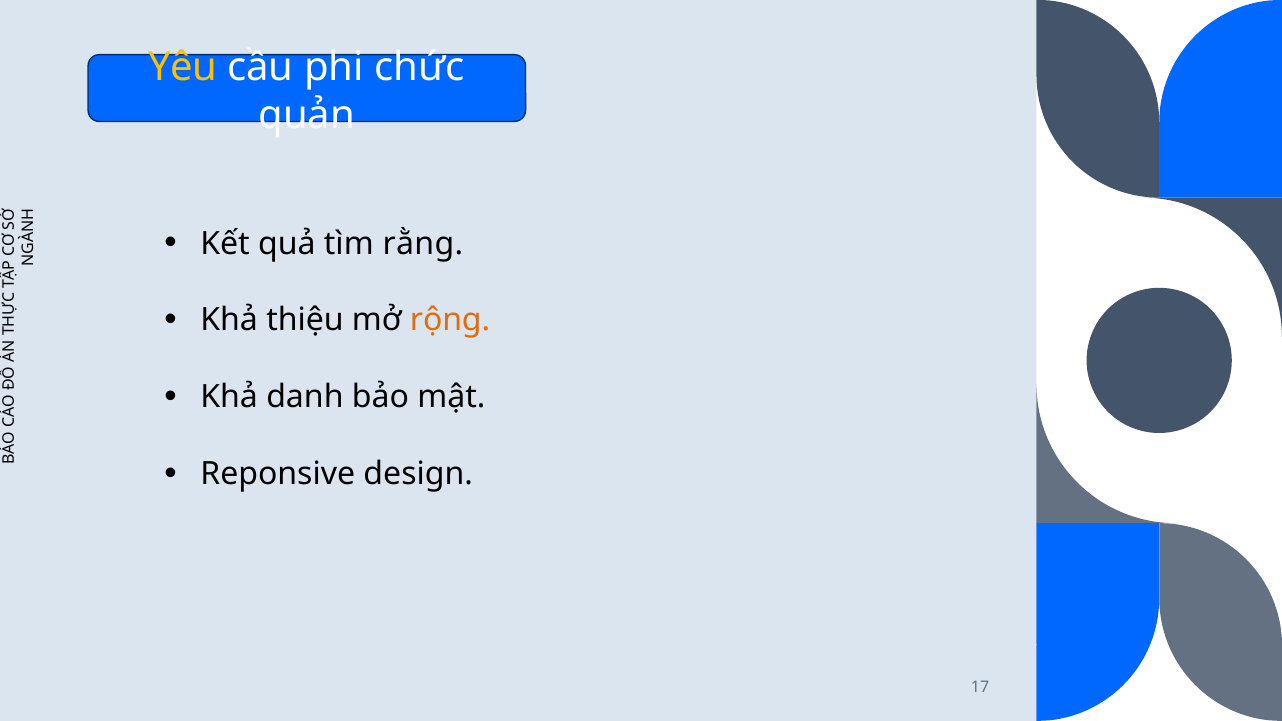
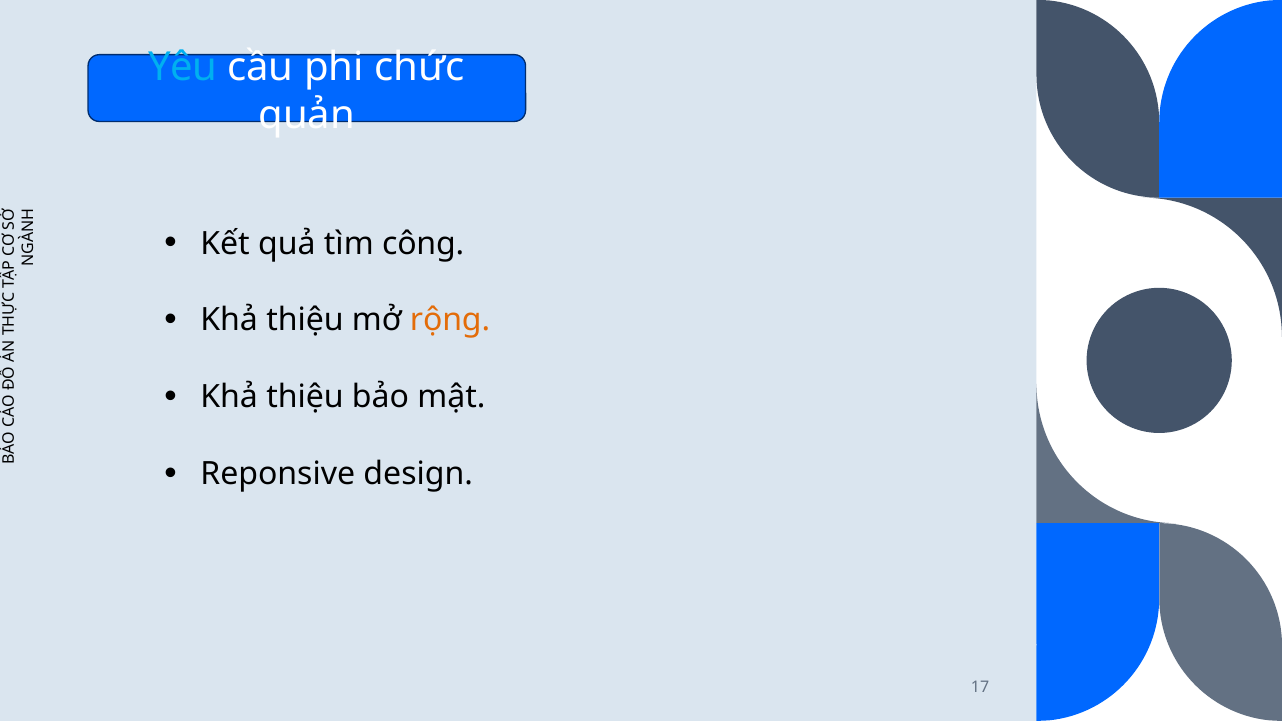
Yêu colour: yellow -> light blue (183, 67)
rằng: rằng -> công (423, 243)
danh: danh -> thiệu (305, 397)
